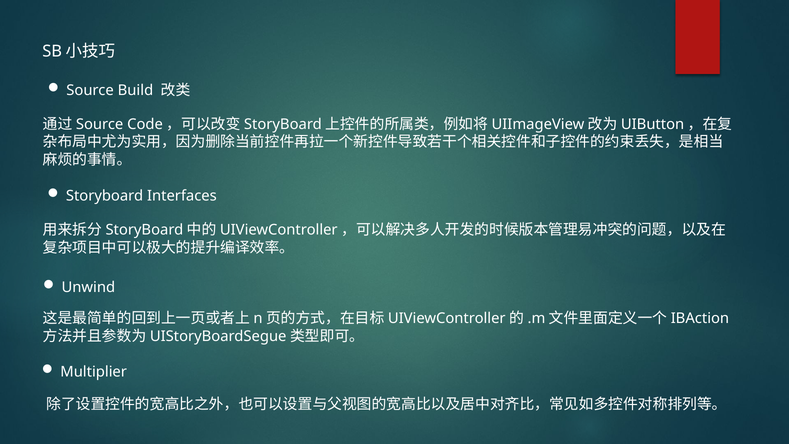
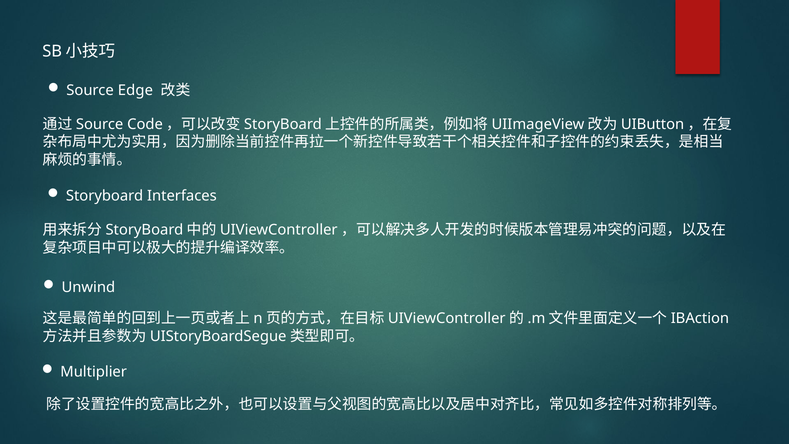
Build: Build -> Edge (135, 90)
